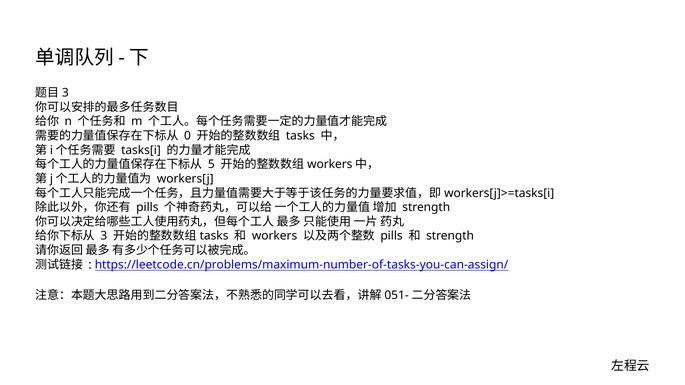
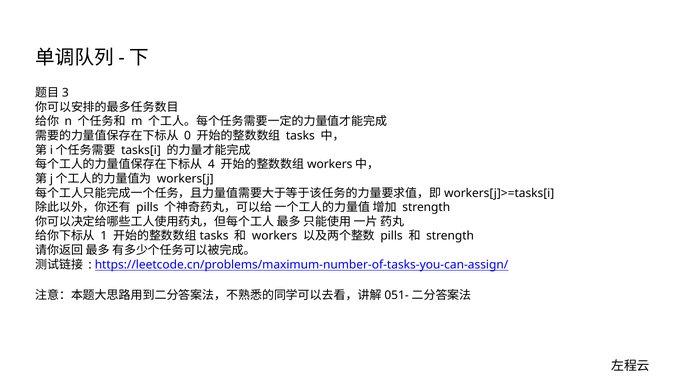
5: 5 -> 4 (211, 165)
3: 3 -> 1 (104, 236)
